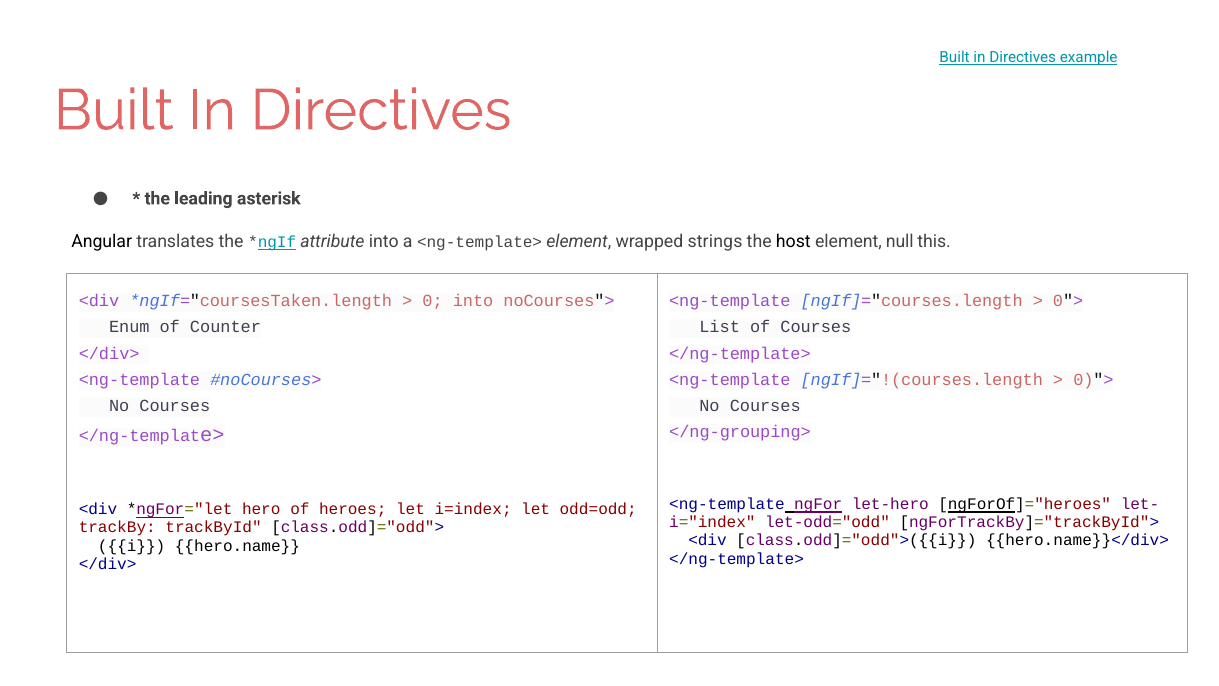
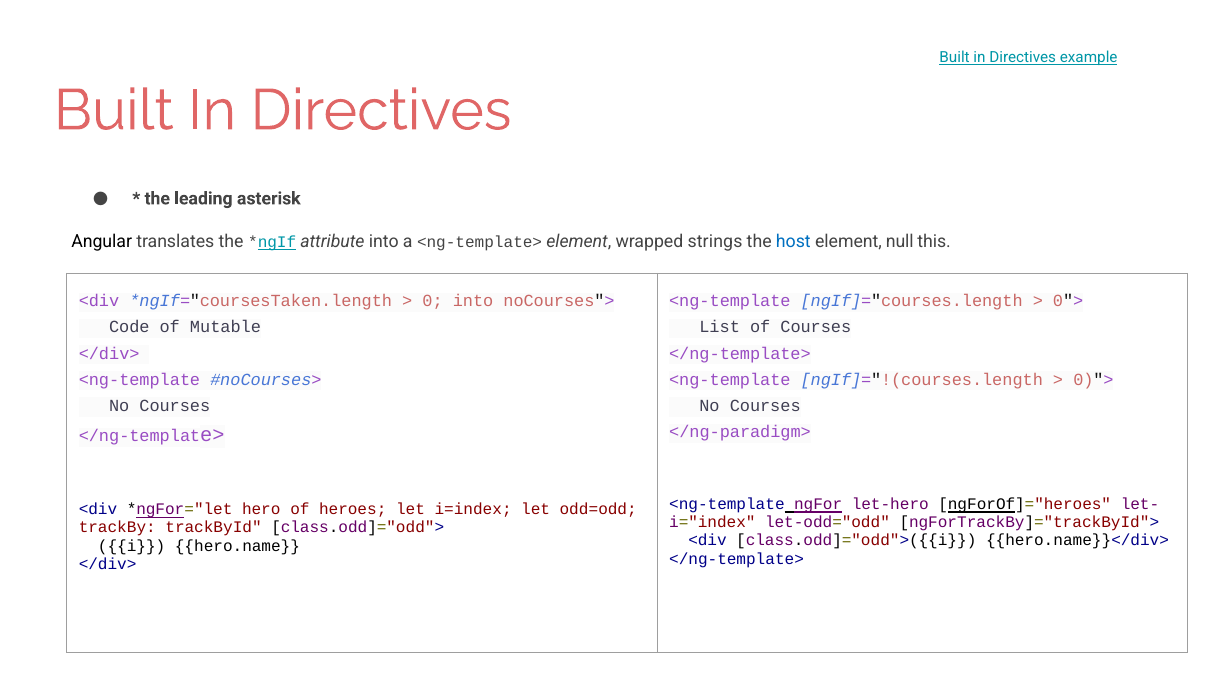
host colour: black -> blue (793, 241)
Enum: Enum -> Code (129, 327)
Counter: Counter -> Mutable (225, 327)
</ng-grouping>: </ng-grouping> -> </ng-paradigm> (740, 432)
